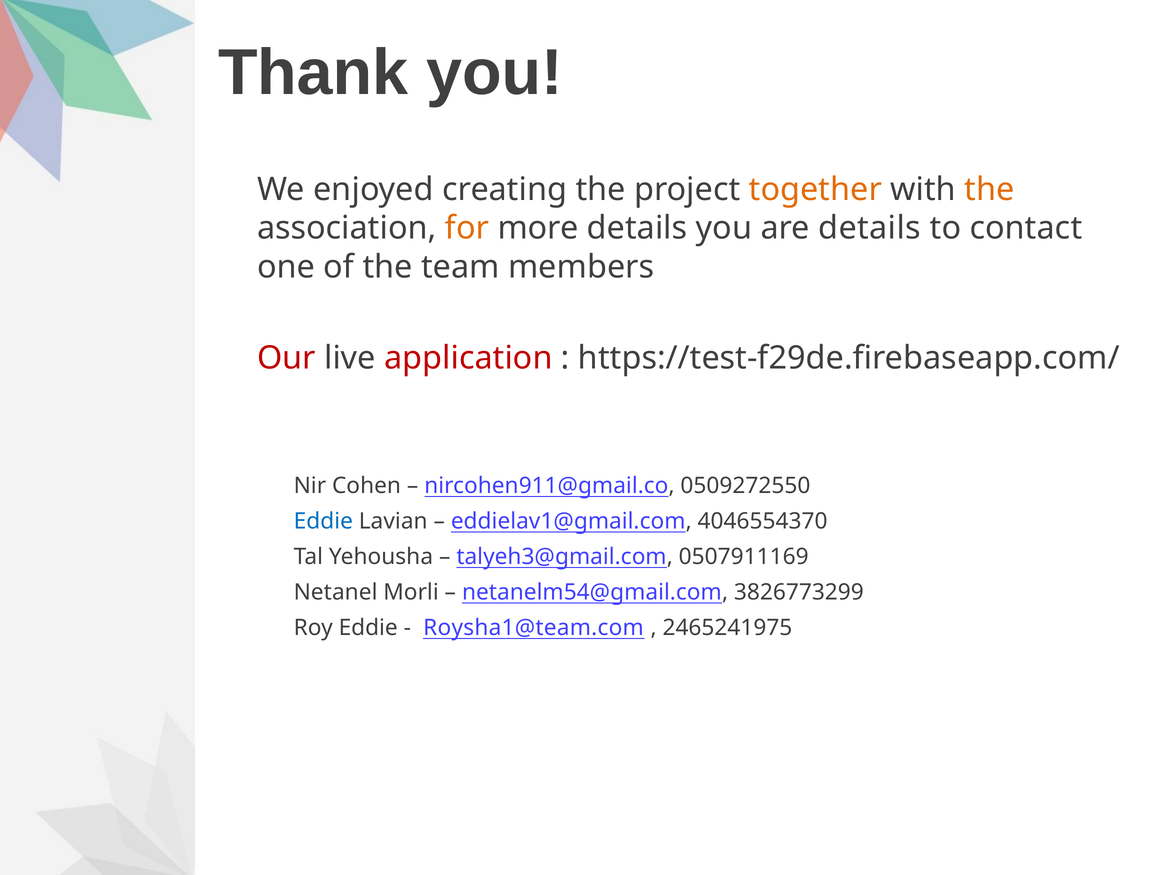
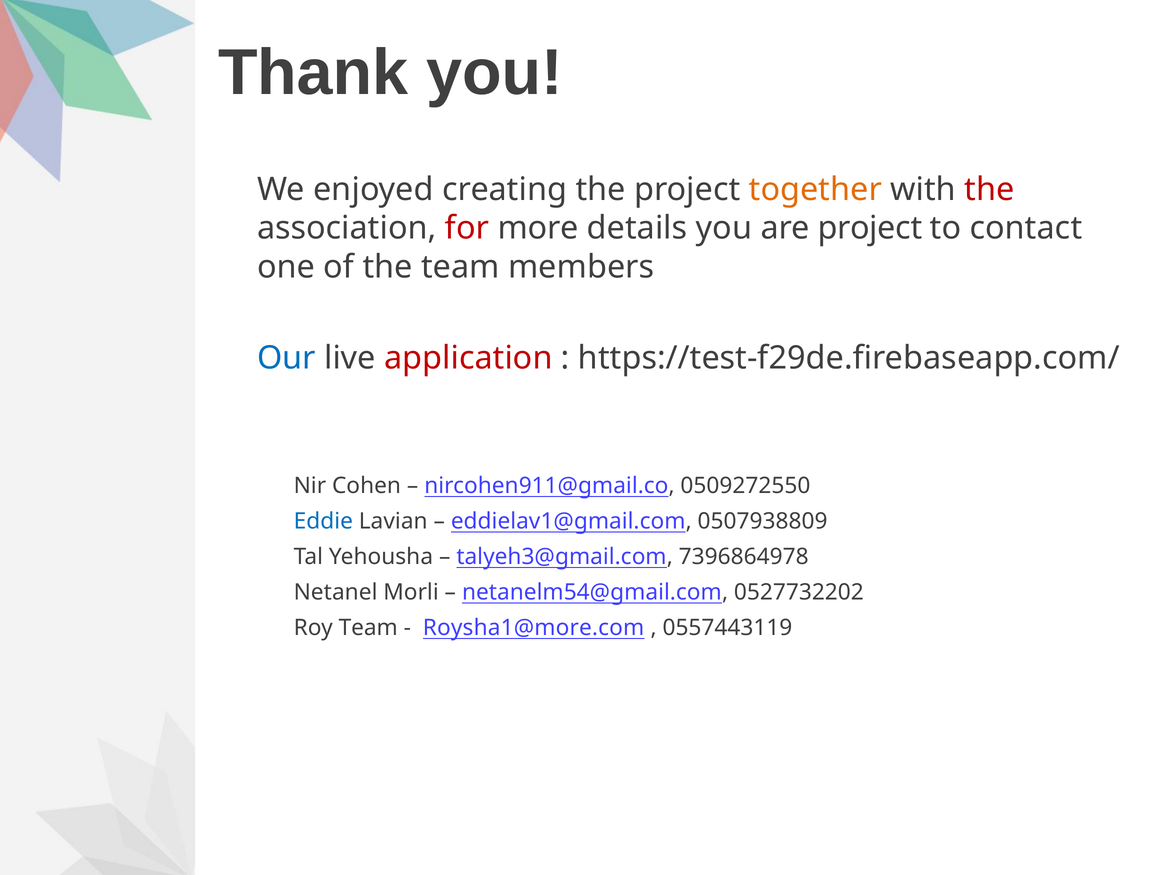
the colour: orange -> red (989, 189)
for colour: orange -> red (467, 228)
are details: details -> project (870, 228)
Our colour: red -> blue (286, 358)
4046554370: 4046554370 -> 0507938809 (763, 521)
0507911169: 0507911169 -> 7396864978 (744, 557)
3826773299: 3826773299 -> 0527732202 (799, 592)
Roy Eddie: Eddie -> Team (368, 627)
Roysha1@team.com: Roysha1@team.com -> Roysha1@more.com (534, 627)
2465241975: 2465241975 -> 0557443119 (727, 627)
